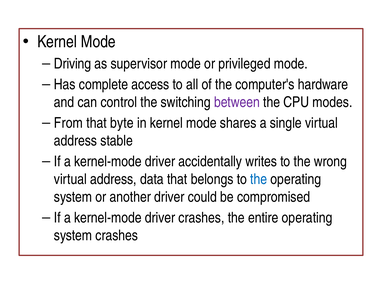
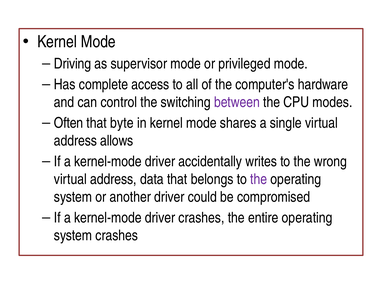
From: From -> Often (69, 123)
stable: stable -> allows (117, 141)
the colour: blue -> purple (259, 180)
